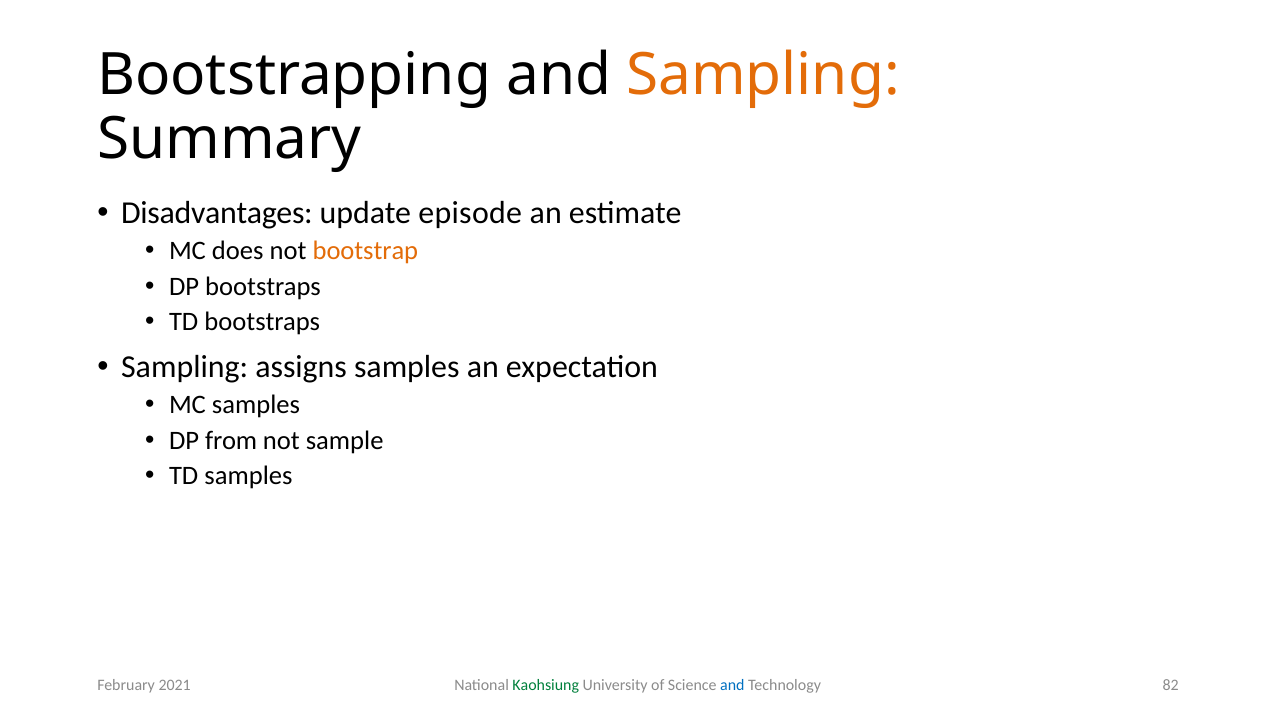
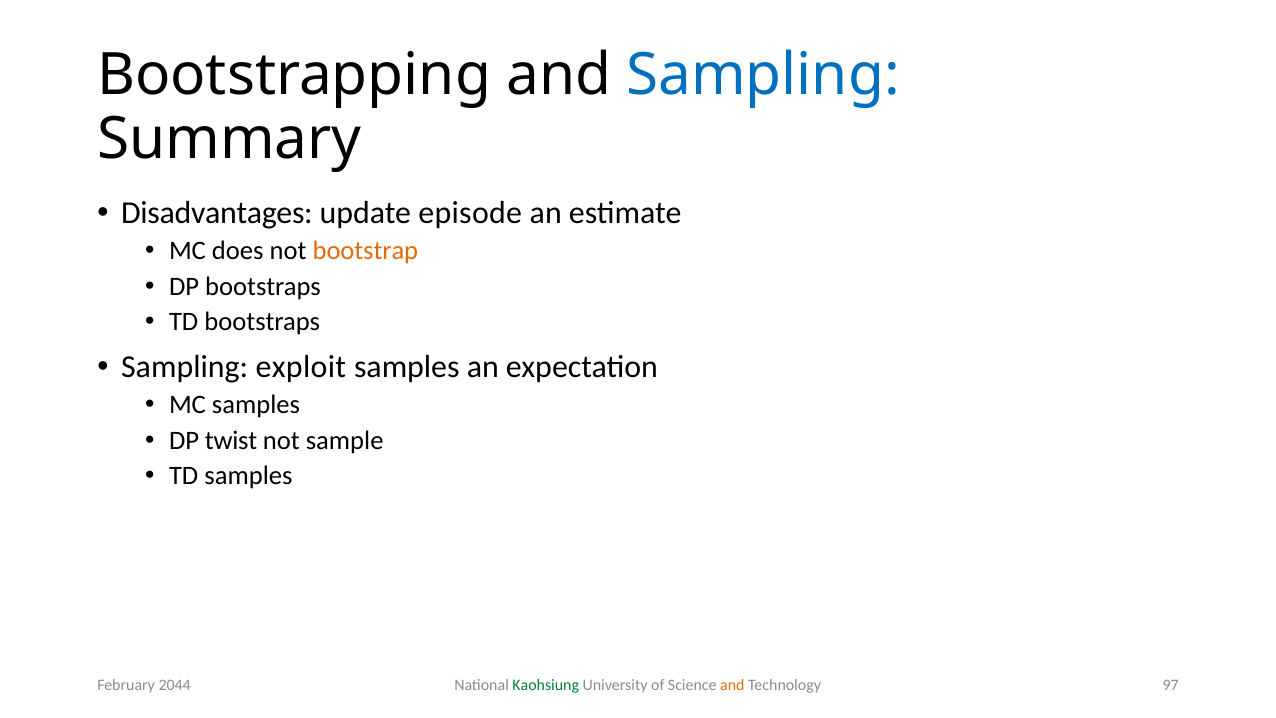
Sampling colour: orange -> blue (763, 76)
assigns: assigns -> exploit (301, 367)
from: from -> twist (231, 440)
and colour: blue -> orange (732, 685)
82: 82 -> 97 (1171, 685)
2021: 2021 -> 2044 (175, 685)
